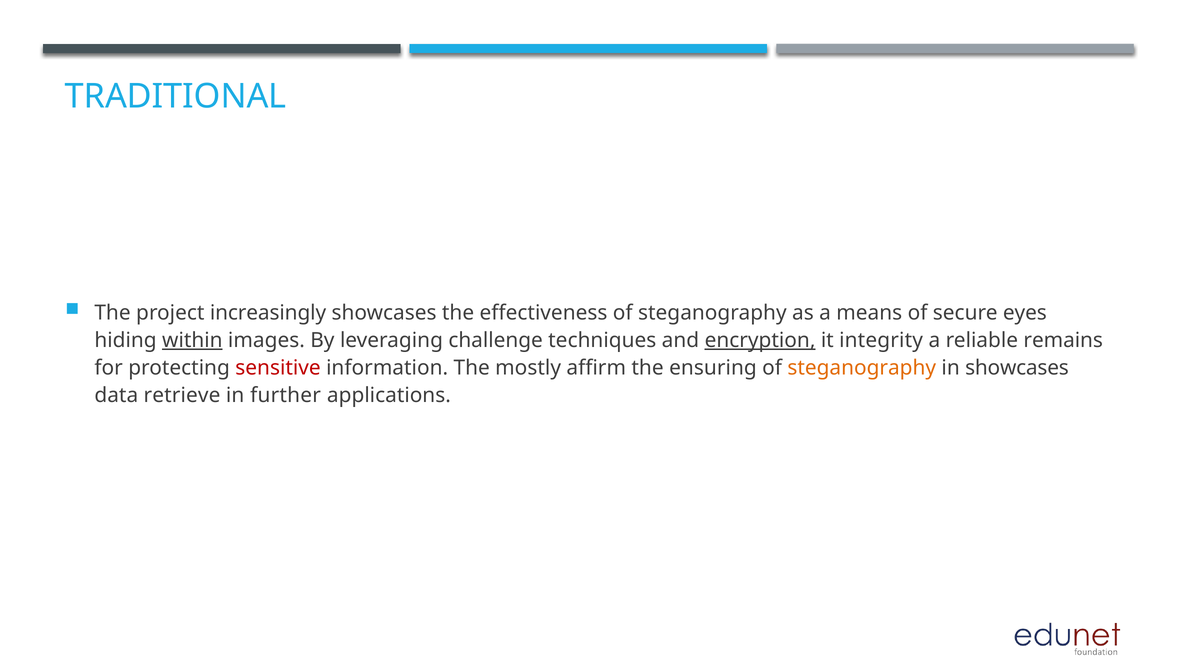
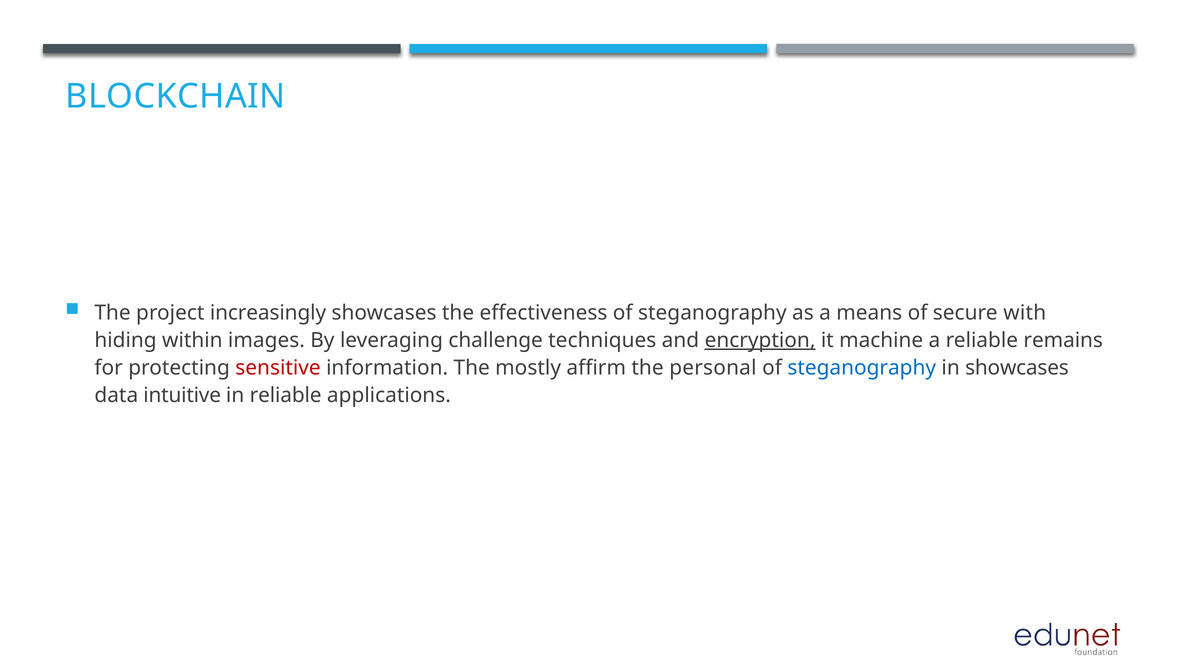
TRADITIONAL: TRADITIONAL -> BLOCKCHAIN (175, 96)
eyes: eyes -> with (1025, 313)
within underline: present -> none (192, 340)
integrity: integrity -> machine (881, 340)
ensuring: ensuring -> personal (713, 368)
steganography colour: orange -> blue (862, 368)
retrieve: retrieve -> intuitive (182, 395)
in further: further -> reliable (286, 395)
